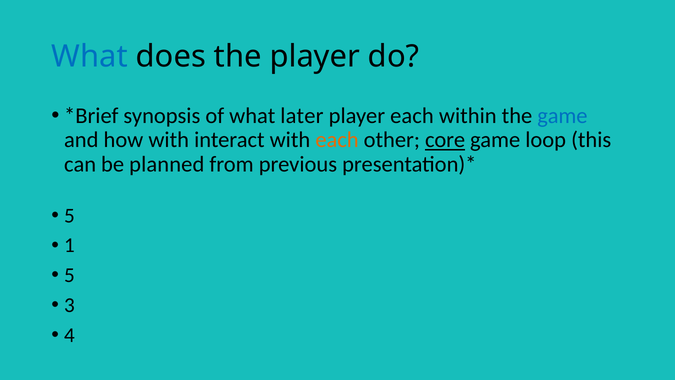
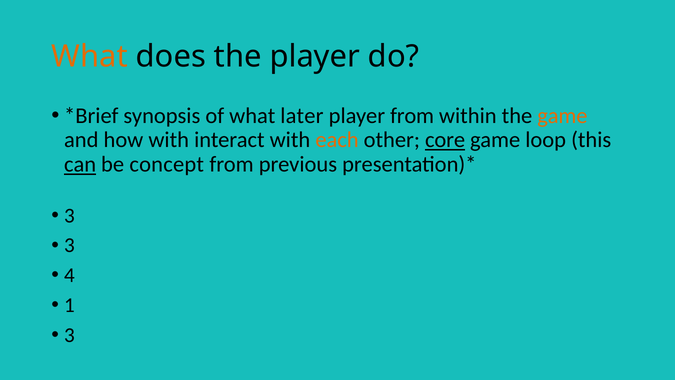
What colour: blue -> orange (90, 57)
player each: each -> from (412, 116)
game colour: blue -> orange (562, 116)
can underline: none -> present (80, 164)
planned: planned -> concept (167, 164)
5: 5 -> 3 (69, 216)
1: 1 -> 3 (69, 245)
5: 5 -> 4 (69, 275)
3: 3 -> 1 (69, 305)
4: 4 -> 3 (69, 335)
